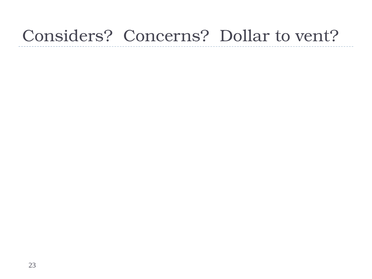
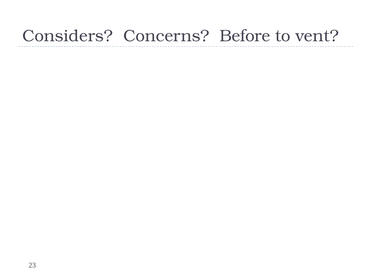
Dollar: Dollar -> Before (245, 36)
